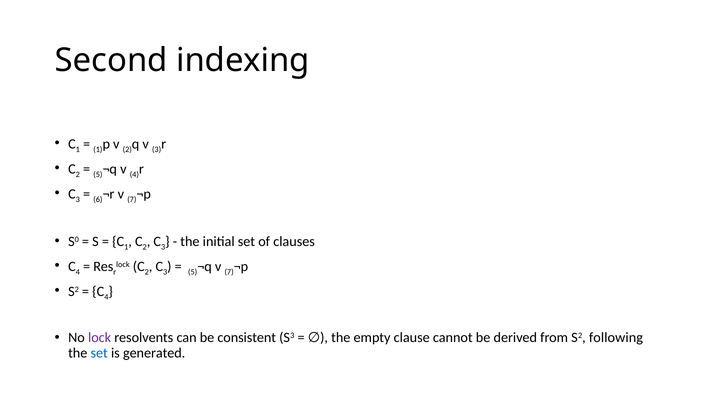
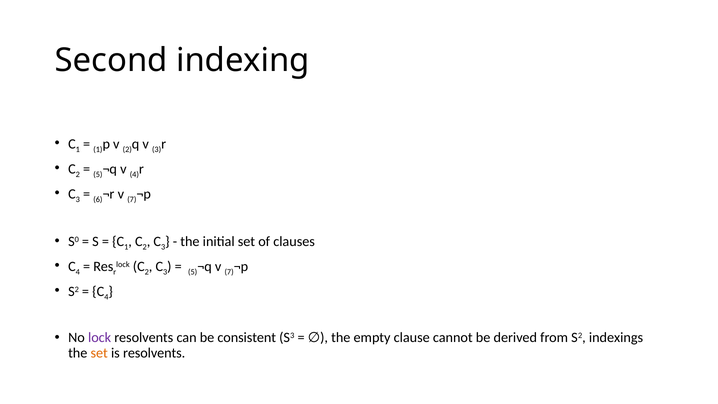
following: following -> indexings (616, 338)
set colour: blue -> orange (99, 353)
is generated: generated -> resolvents (154, 353)
